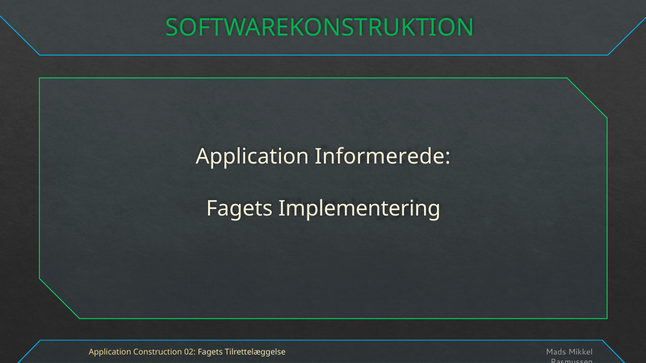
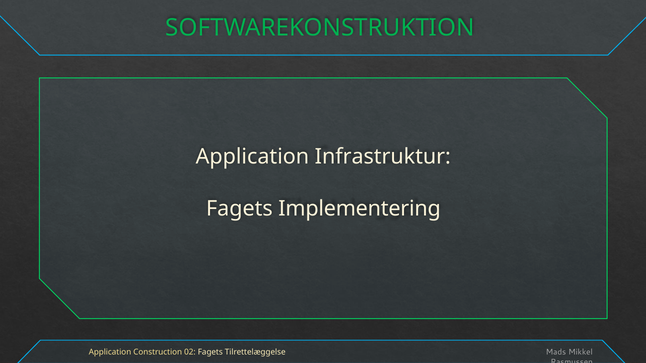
Informerede: Informerede -> Infrastruktur (383, 157)
